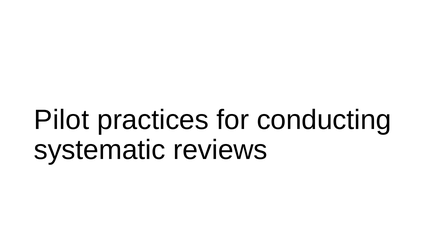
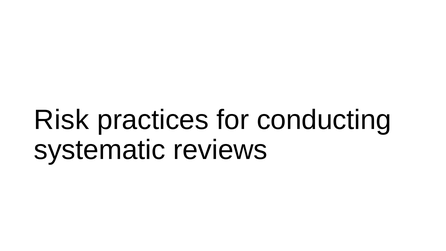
Pilot: Pilot -> Risk (62, 120)
